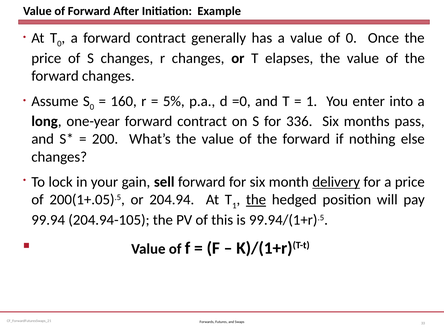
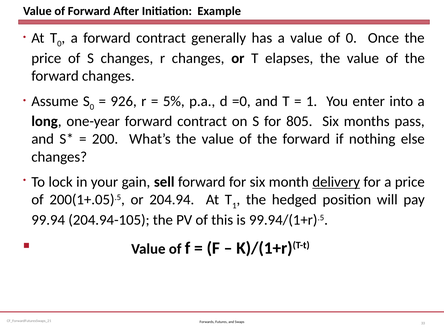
160: 160 -> 926 (124, 101)
336: 336 -> 805 (299, 121)
the underline: present -> none (256, 200)
